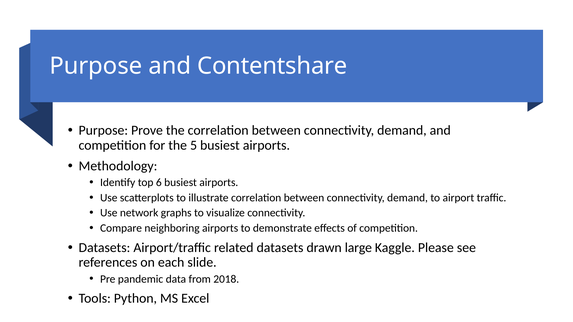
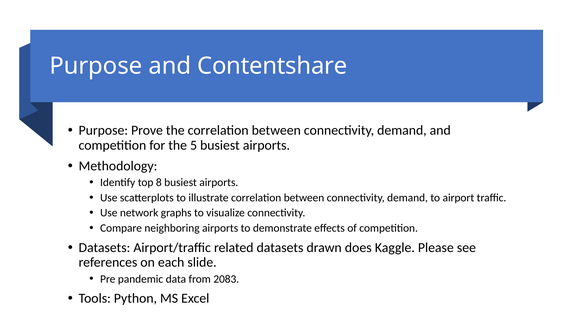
6: 6 -> 8 (159, 183)
large: large -> does (358, 248)
2018: 2018 -> 2083 (226, 279)
